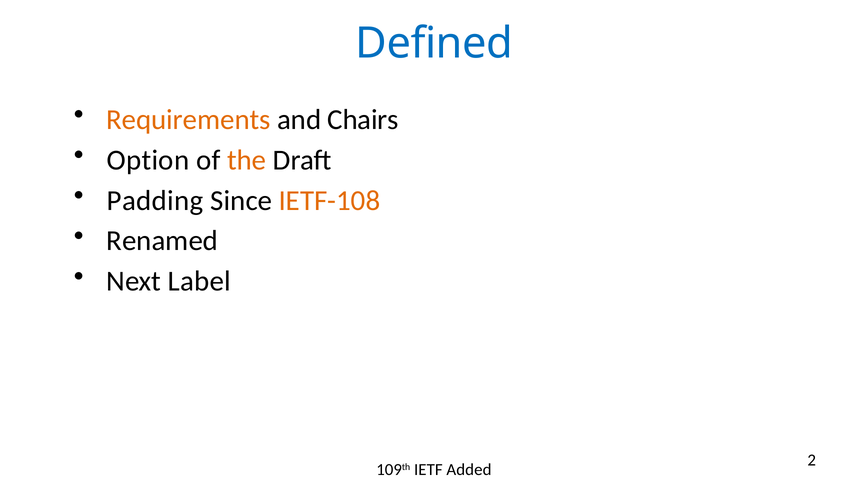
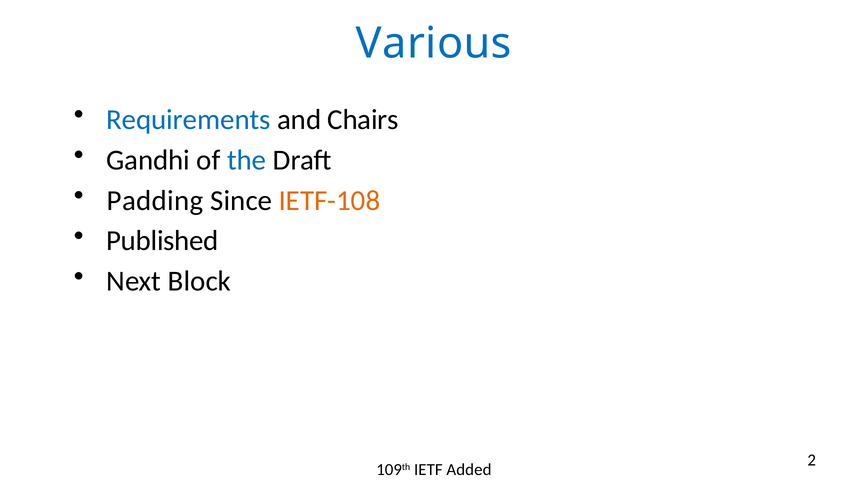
Defined: Defined -> Various (434, 44)
Requirements colour: orange -> blue (188, 120)
Option: Option -> Gandhi (148, 160)
the colour: orange -> blue (247, 160)
Renamed: Renamed -> Published (162, 241)
Label: Label -> Block (199, 282)
